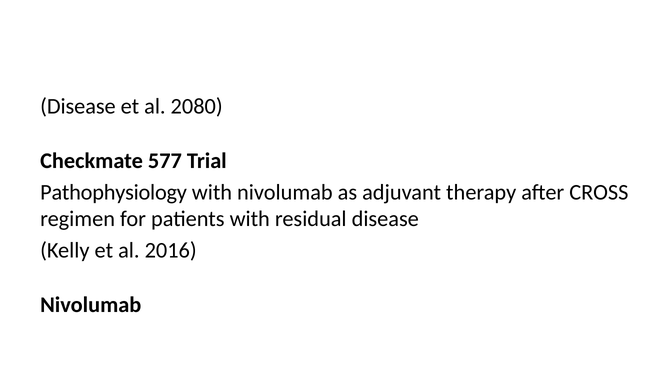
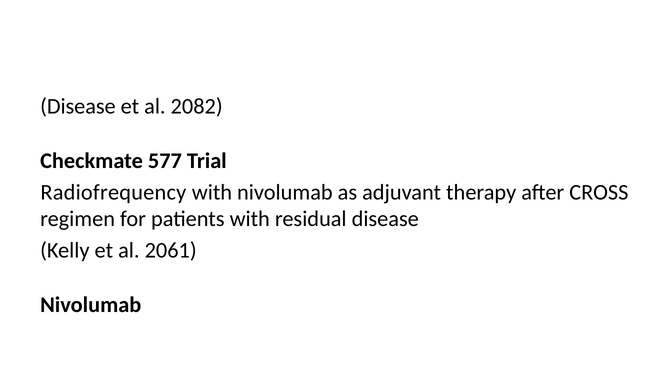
2080: 2080 -> 2082 (197, 106)
Pathophysiology: Pathophysiology -> Radiofrequency (113, 192)
2016: 2016 -> 2061 (171, 250)
